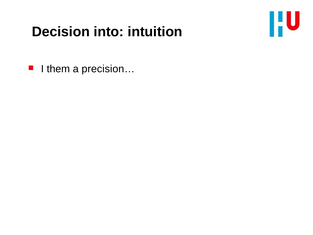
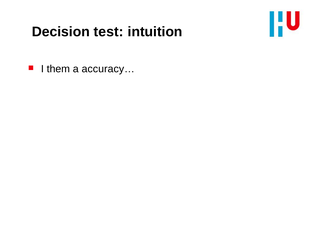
into: into -> test (109, 32)
precision…: precision… -> accuracy… (108, 69)
